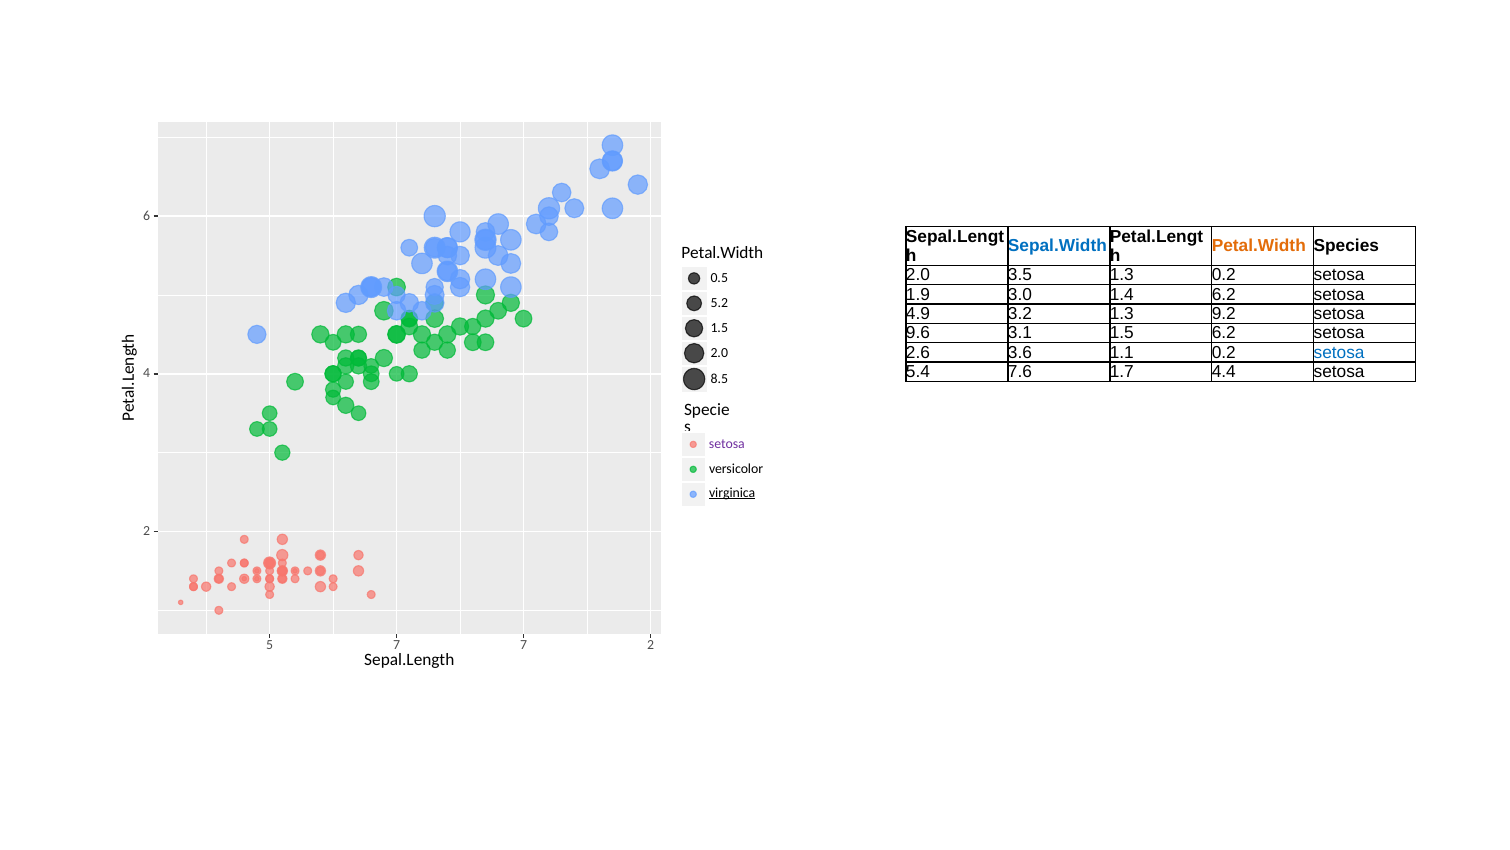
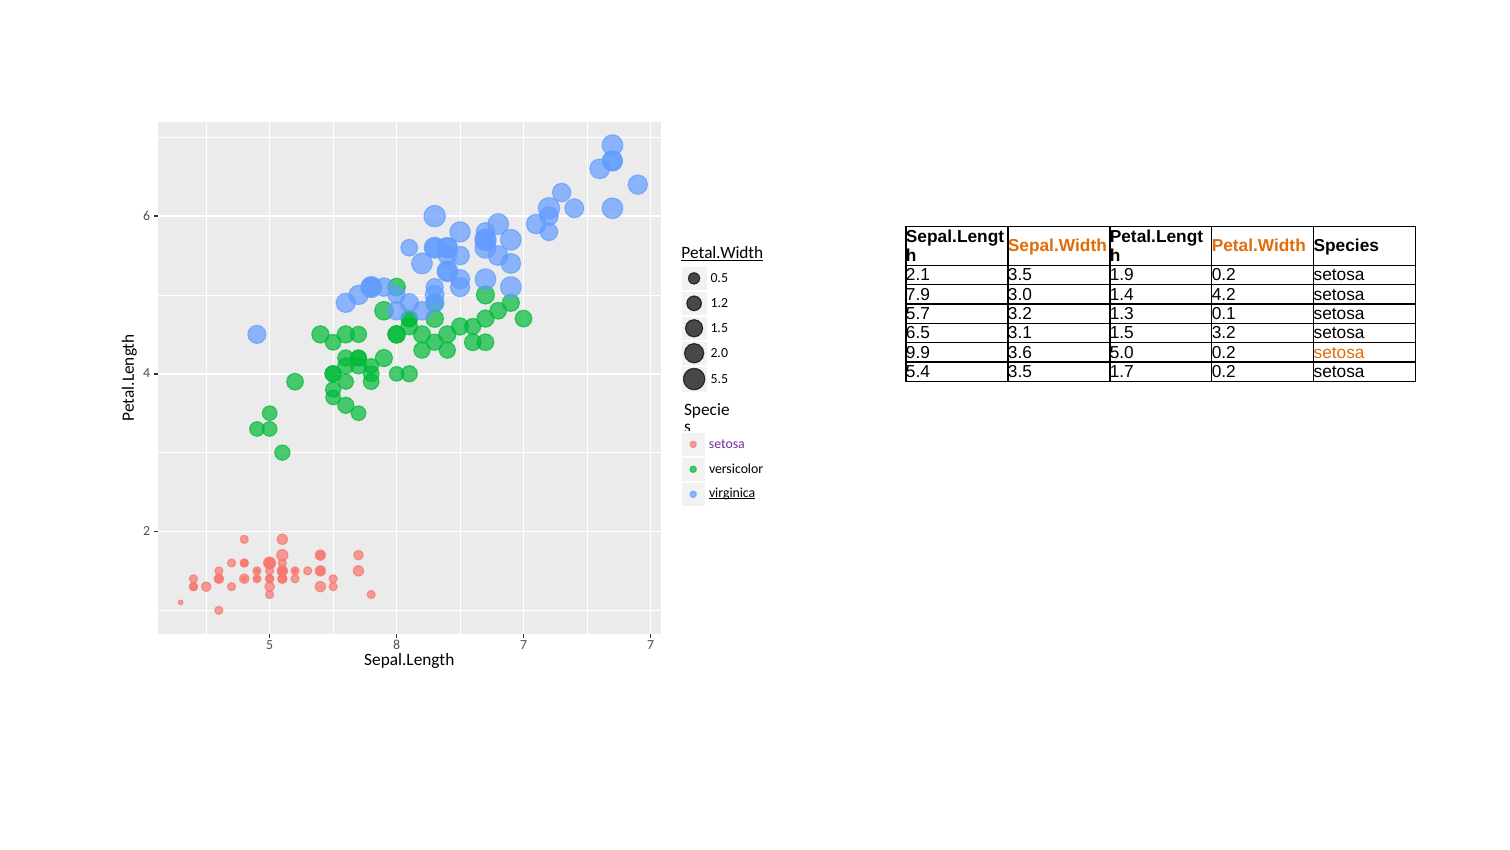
Sepal.Width colour: blue -> orange (1057, 246)
Petal.Width underline: none -> present (722, 253)
2.0: 2.0 -> 2.1 (918, 275)
3.5 1.3: 1.3 -> 1.9 (1122, 275)
1.9: 1.9 -> 7.9 (918, 294)
1.4 6.2: 6.2 -> 4.2 (1224, 294)
5.2: 5.2 -> 1.2 (719, 303)
4.9: 4.9 -> 5.7 (918, 314)
9.2: 9.2 -> 0.1 (1224, 314)
9.6: 9.6 -> 6.5 (918, 333)
1.5 6.2: 6.2 -> 3.2 (1224, 333)
2.6: 2.6 -> 9.9 (918, 352)
1.1: 1.1 -> 5.0 (1122, 352)
setosa colour: blue -> orange (1339, 352)
5.4 7.6: 7.6 -> 3.5 (1020, 372)
1.7 4.4: 4.4 -> 0.2 (1224, 372)
8.5: 8.5 -> 5.5 (719, 378)
5 7: 7 -> 8 (397, 645)
7 2: 2 -> 7 (651, 645)
